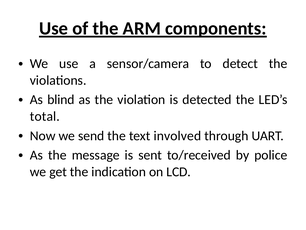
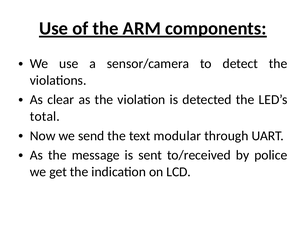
blind: blind -> clear (61, 100)
involved: involved -> modular (177, 135)
